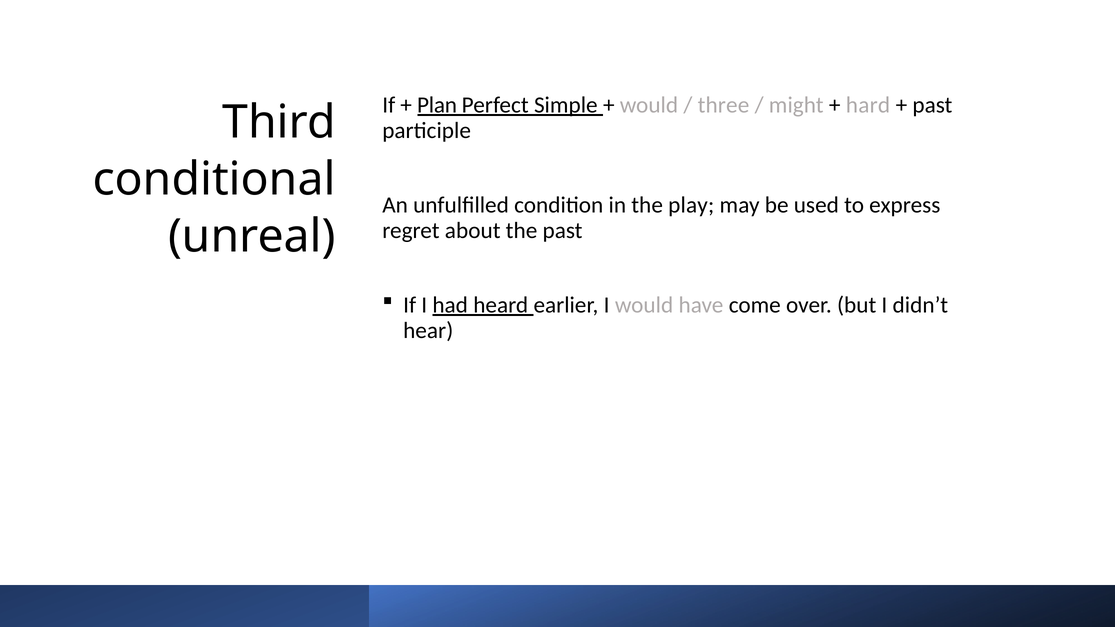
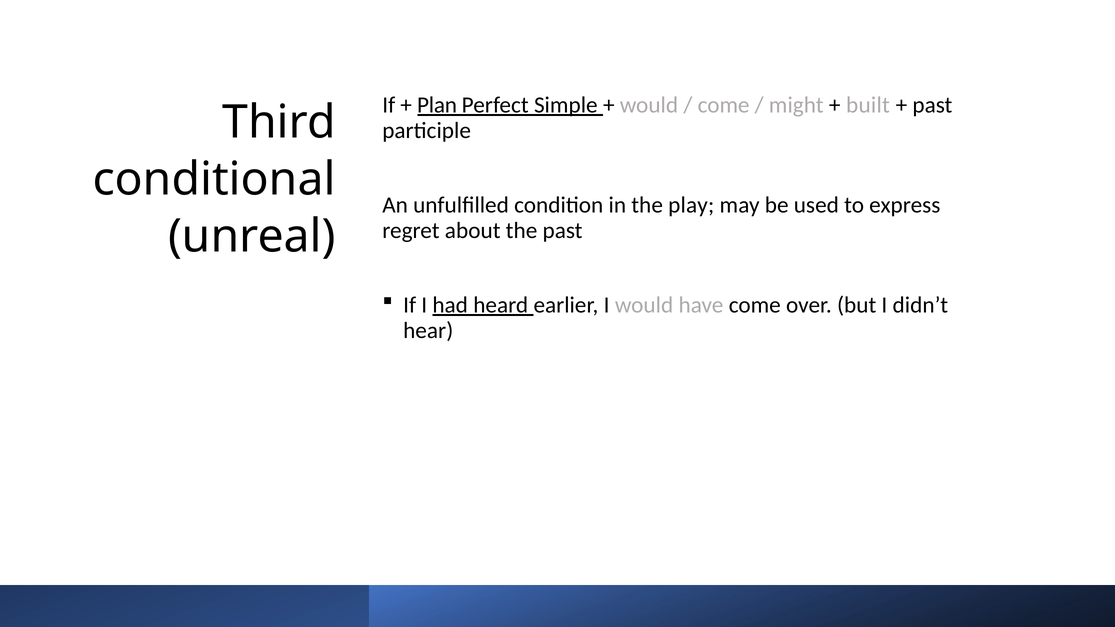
three: three -> come (724, 105)
hard: hard -> built (868, 105)
